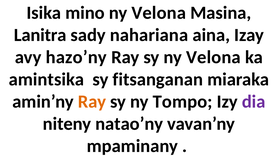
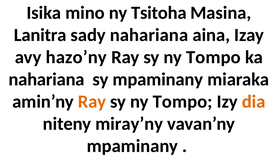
mino ny Velona: Velona -> Tsitoha (159, 13)
Velona: Velona -> Tompo (213, 57)
amintsika: amintsika -> nahariana (47, 80)
sy fitsanganan: fitsanganan -> mpaminany (158, 80)
dia colour: purple -> orange (254, 102)
natao’ny: natao’ny -> miray’ny (129, 124)
